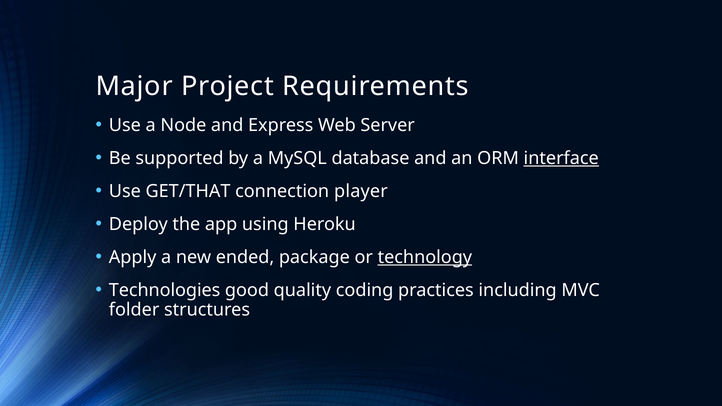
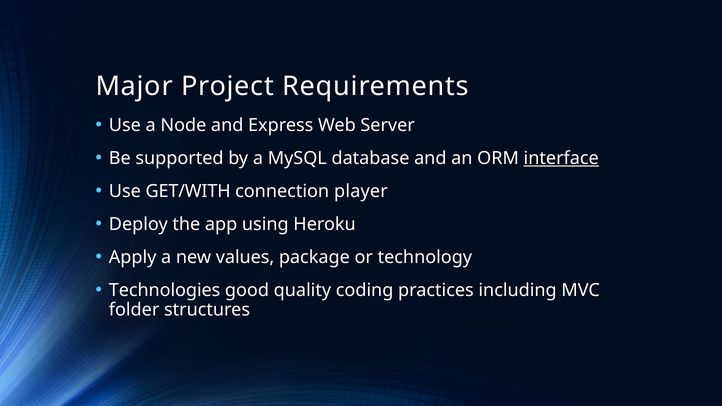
GET/THAT: GET/THAT -> GET/WITH (188, 191)
ended: ended -> values (245, 257)
technology underline: present -> none (425, 257)
